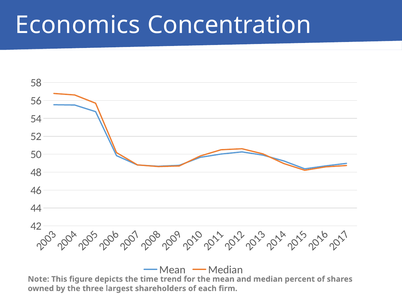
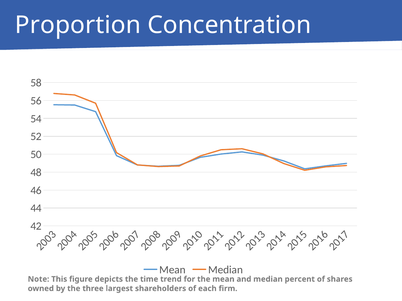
Economics: Economics -> Proportion (78, 25)
